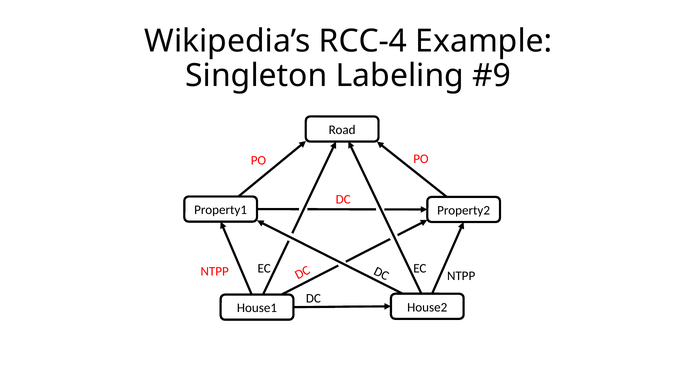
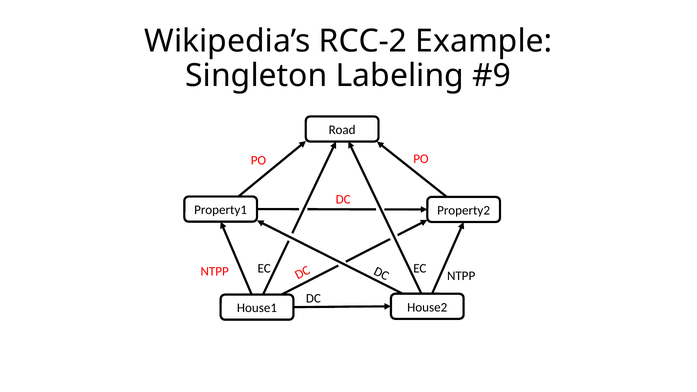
RCC-4: RCC-4 -> RCC-2 (363, 41)
